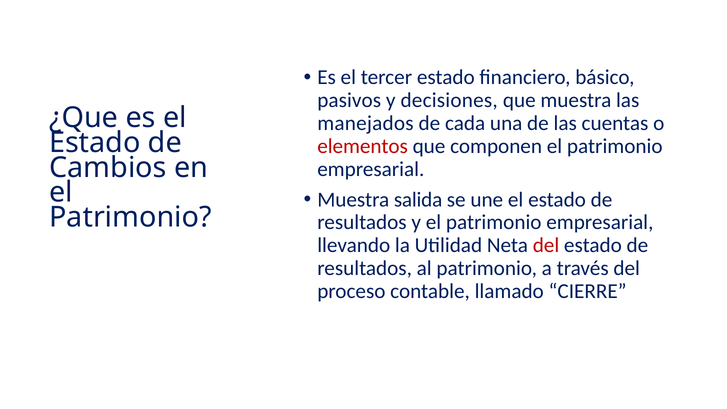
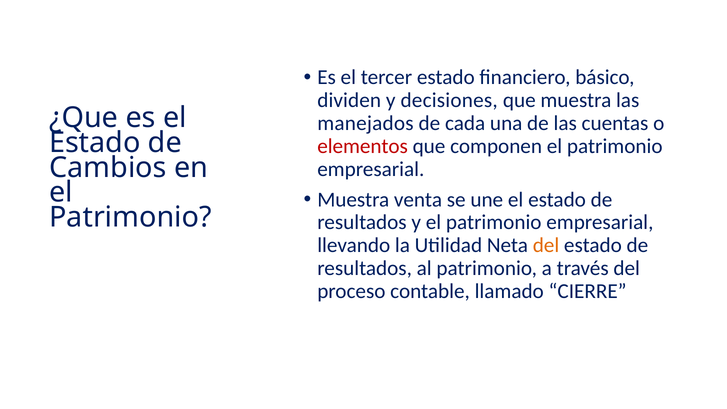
pasivos: pasivos -> dividen (349, 100)
salida: salida -> venta (418, 199)
del colour: red -> orange (546, 245)
